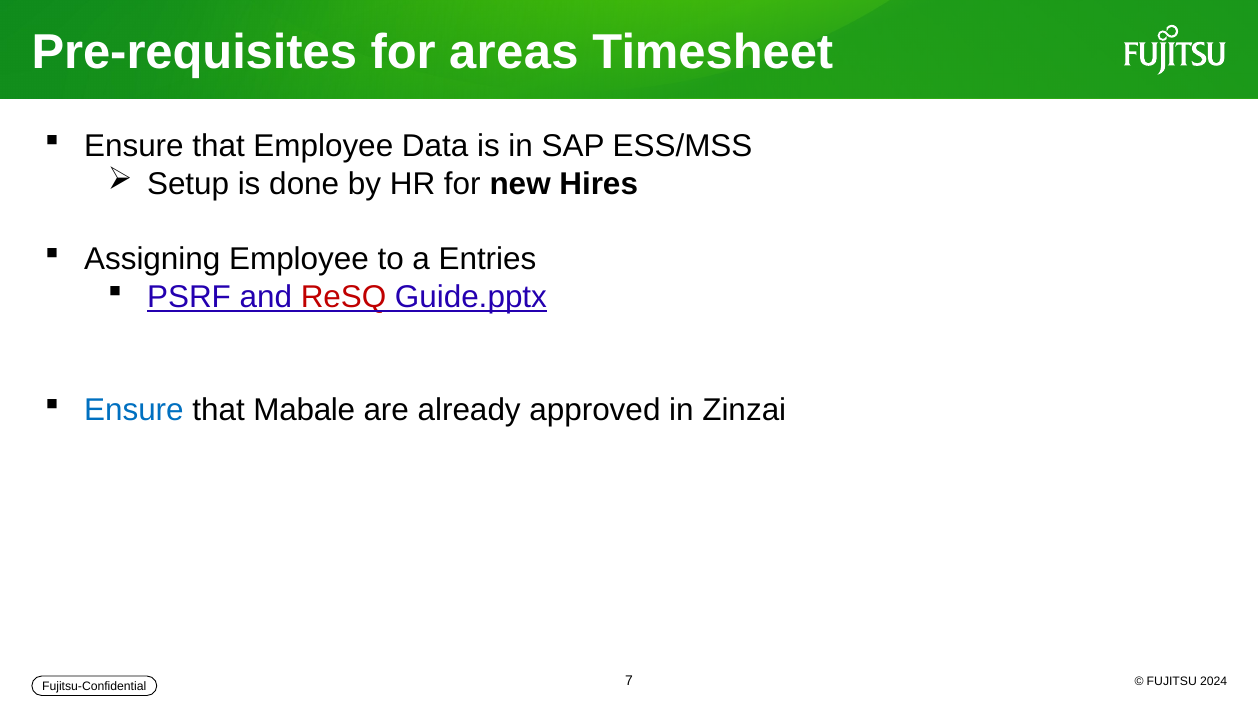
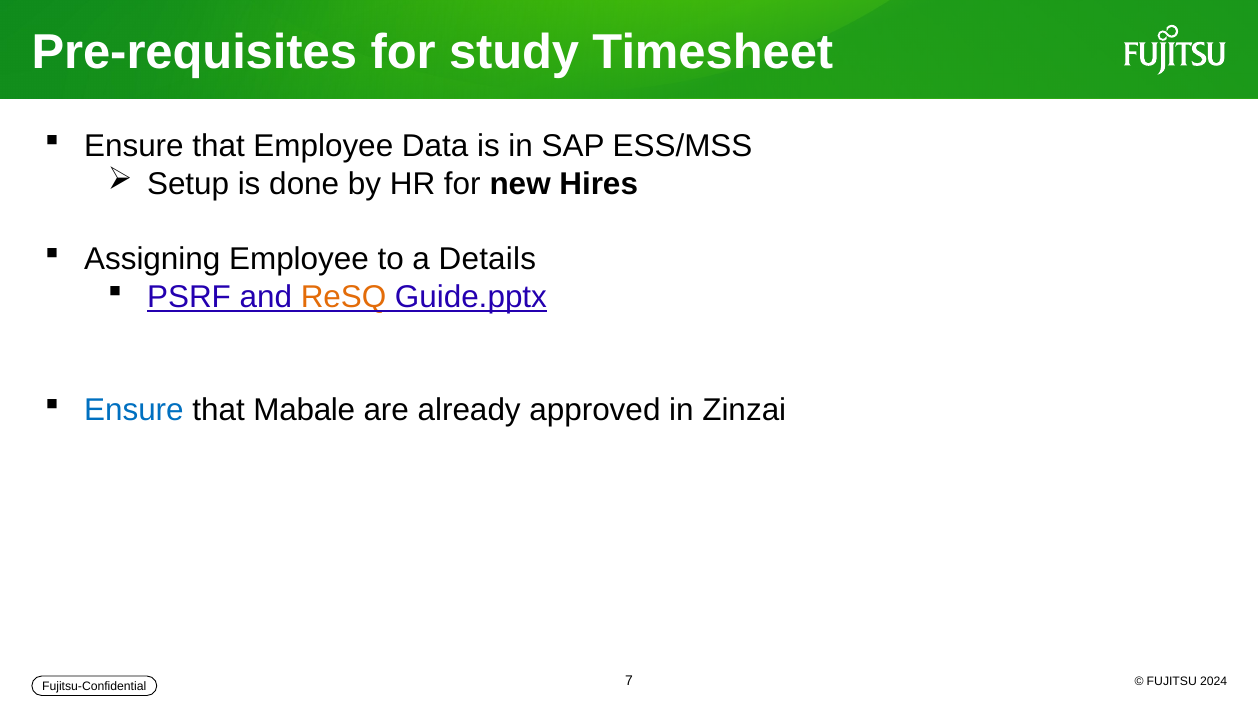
areas: areas -> study (514, 52)
Entries: Entries -> Details (487, 259)
ReSQ colour: red -> orange (344, 297)
